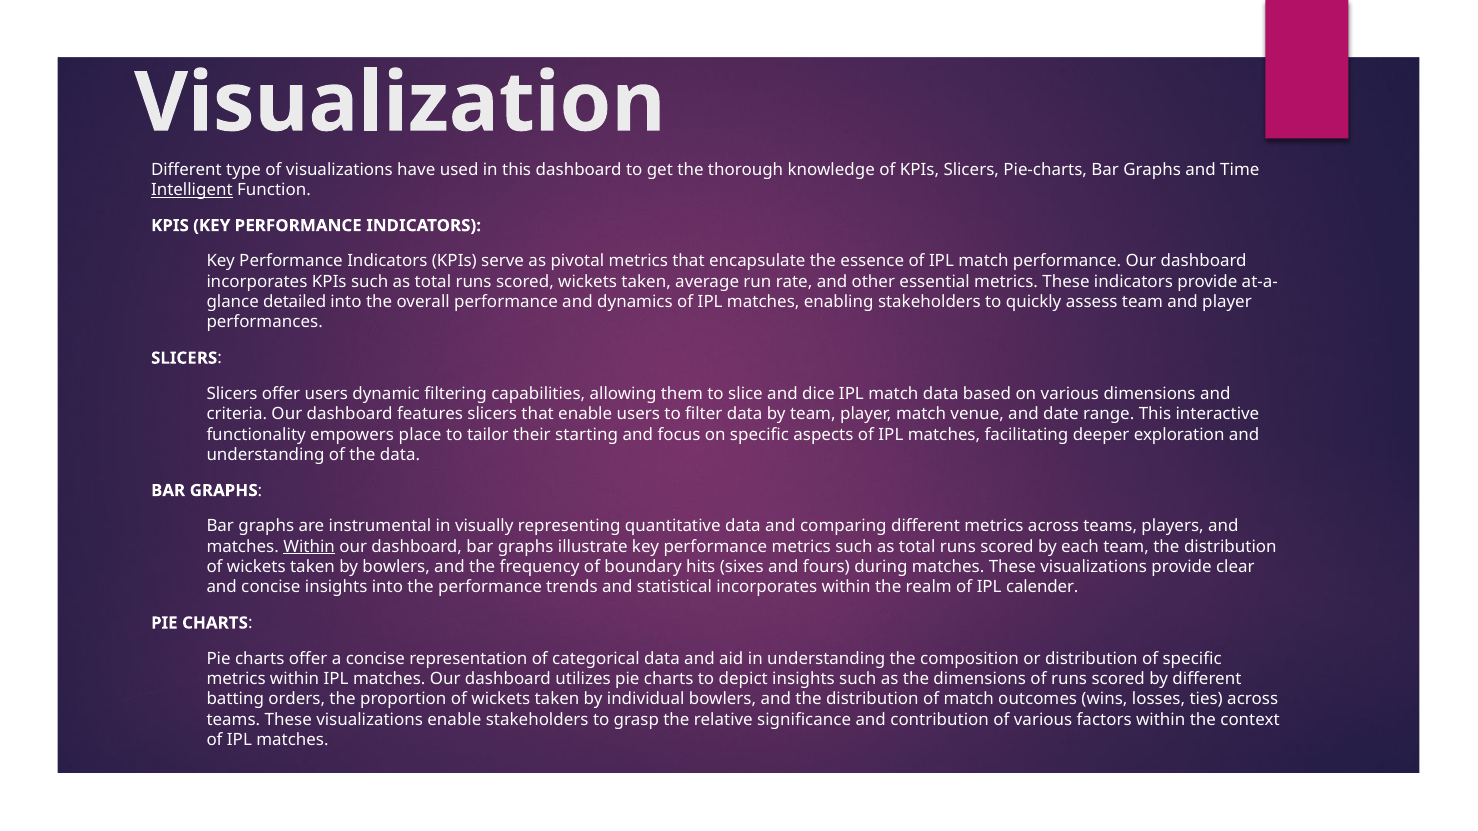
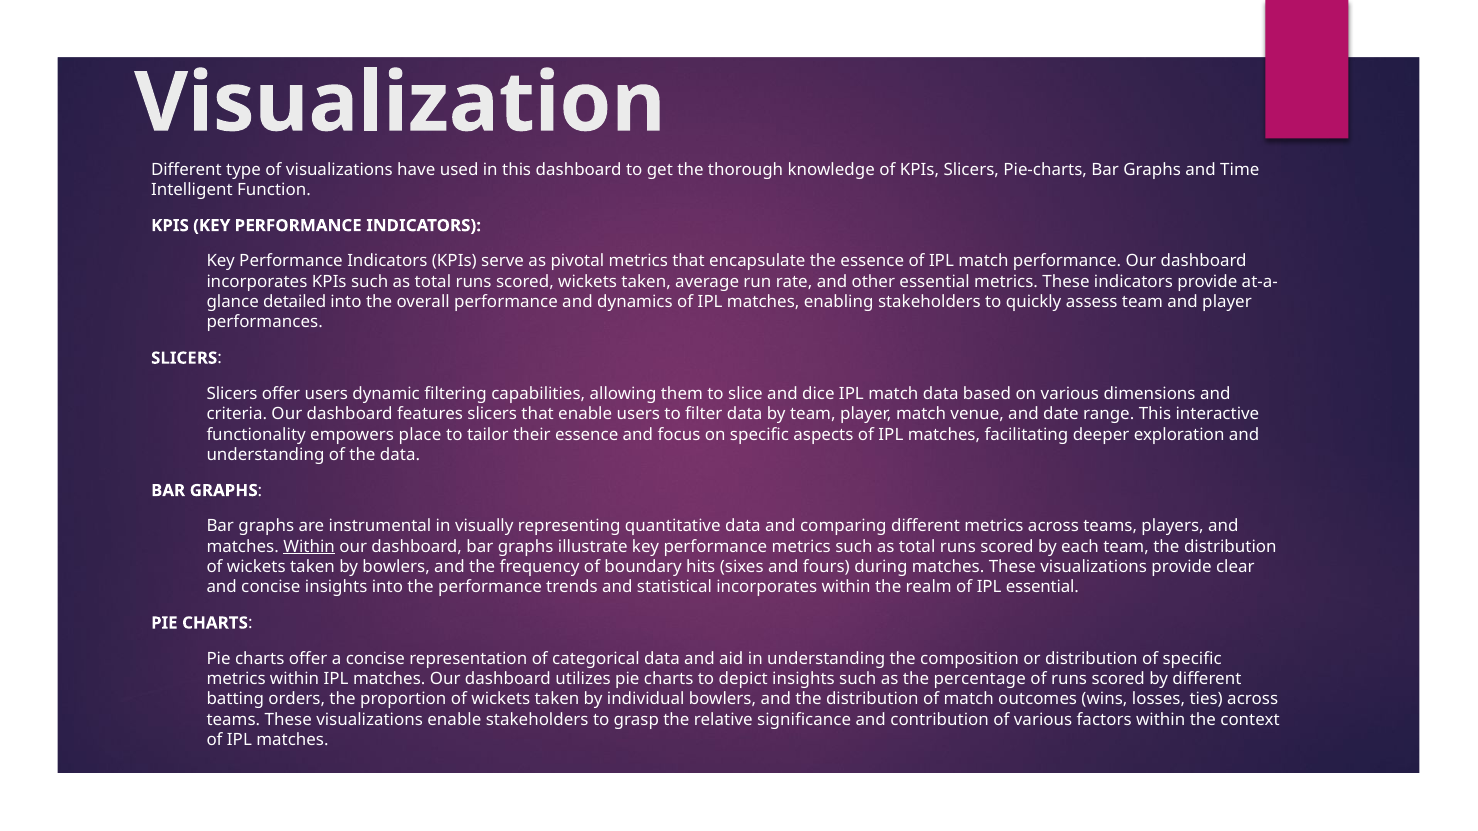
Intelligent underline: present -> none (192, 190)
their starting: starting -> essence (587, 435)
IPL calender: calender -> essential (1042, 587)
the dimensions: dimensions -> percentage (980, 679)
